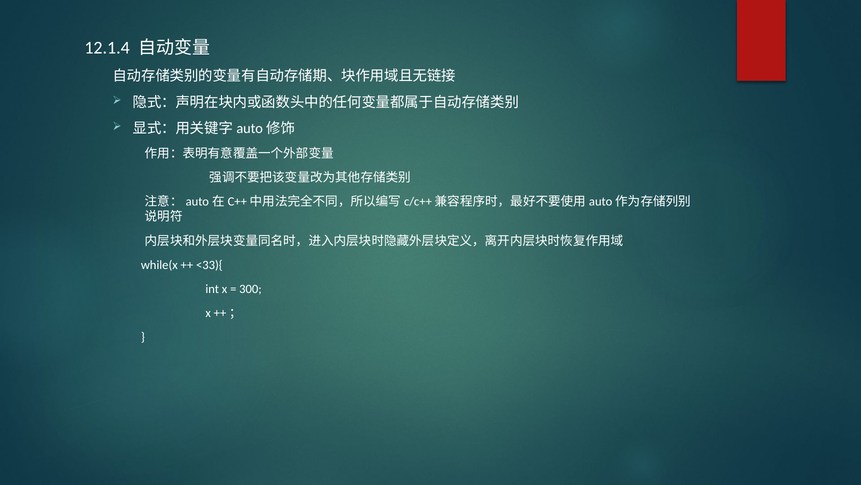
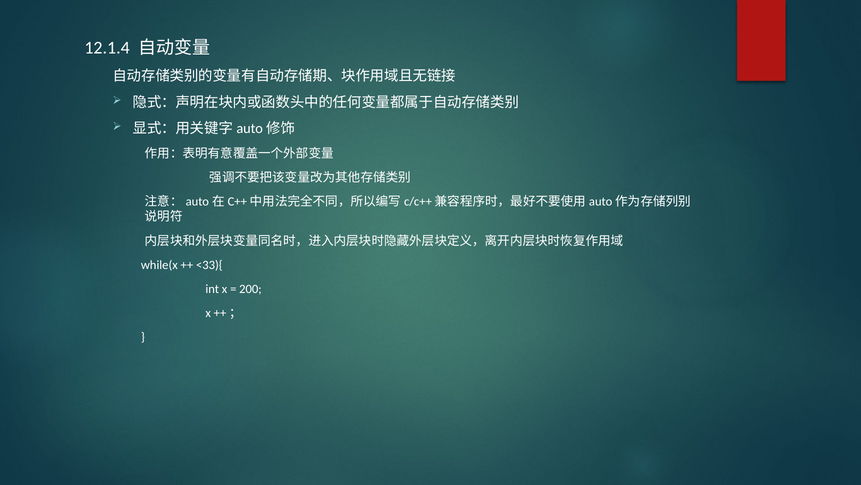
300: 300 -> 200 (250, 289)
